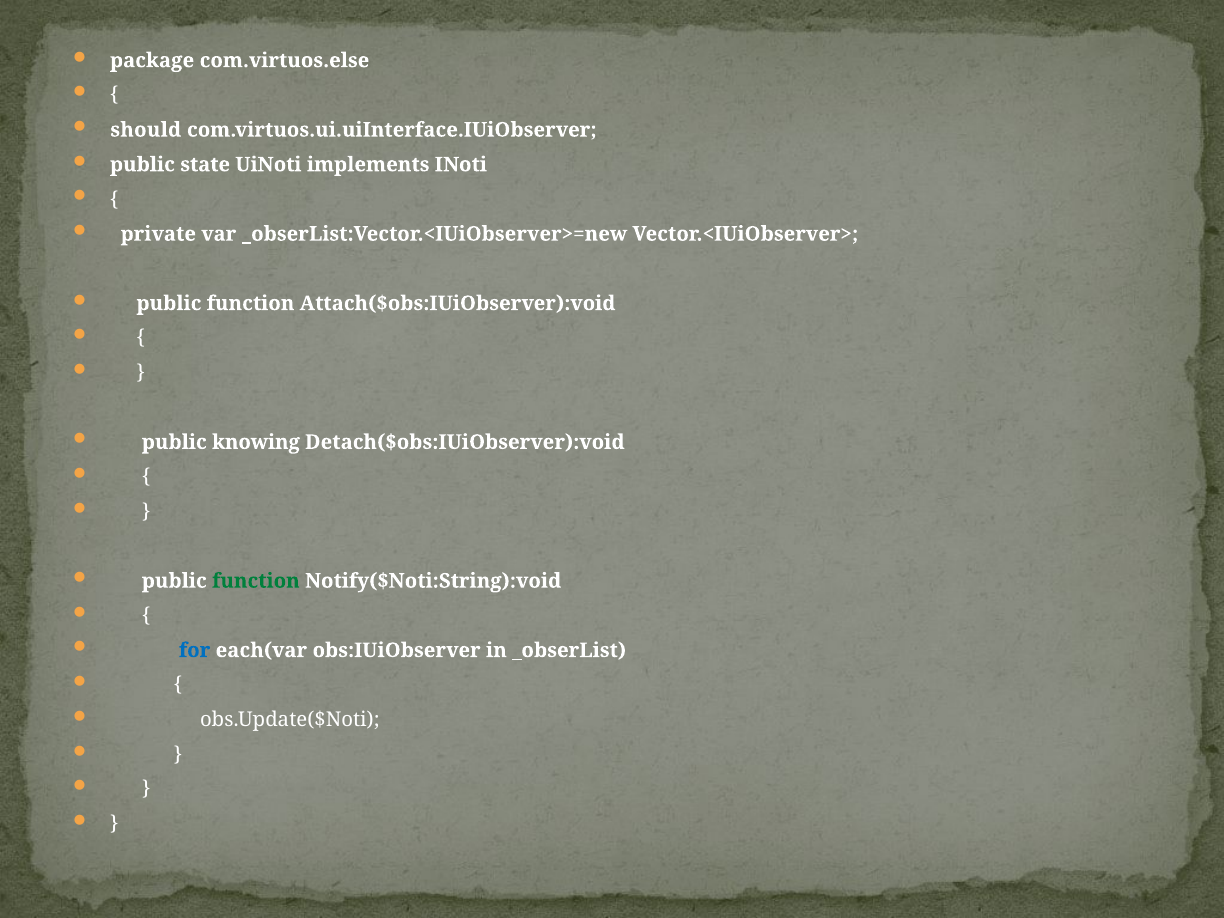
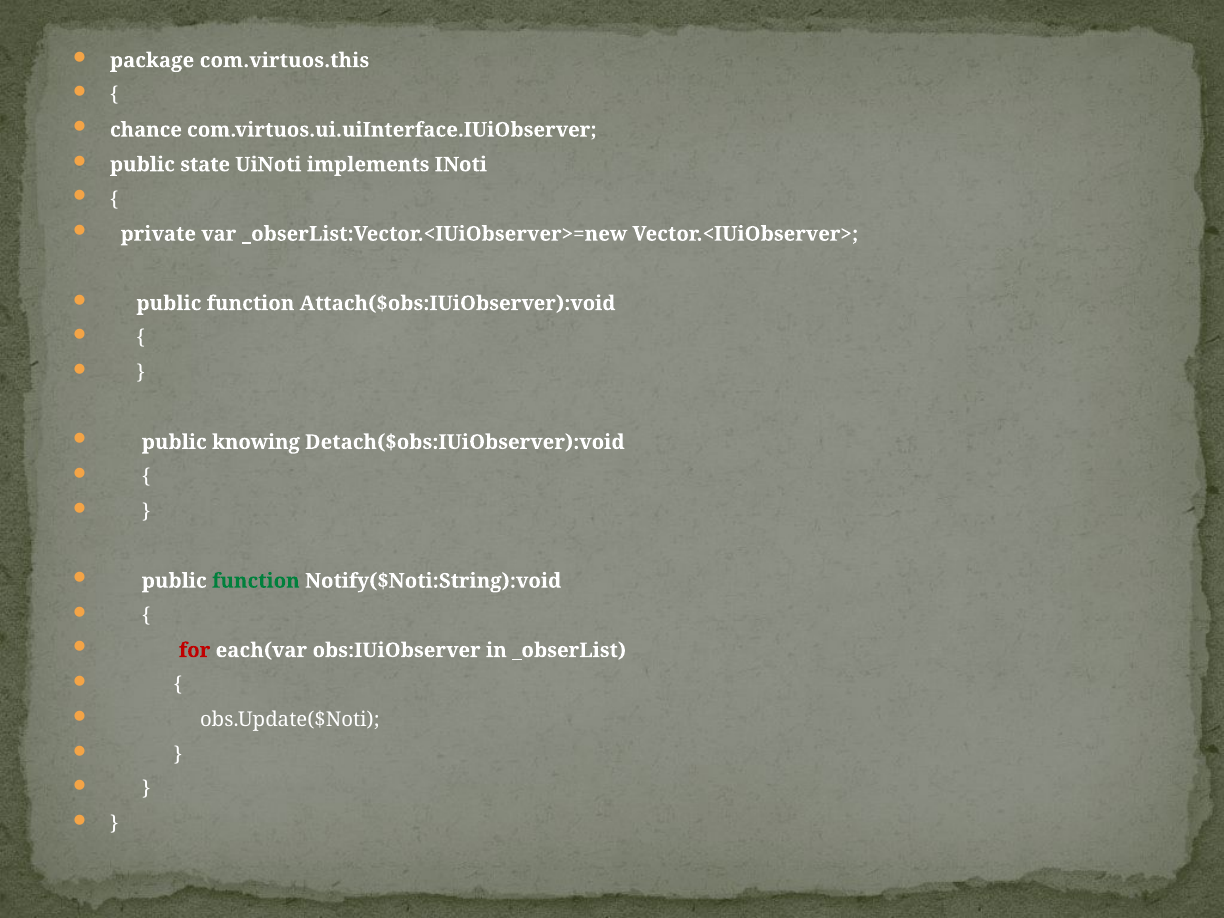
com.virtuos.else: com.virtuos.else -> com.virtuos.this (284, 60)
should: should -> chance (146, 130)
for colour: blue -> red (195, 650)
